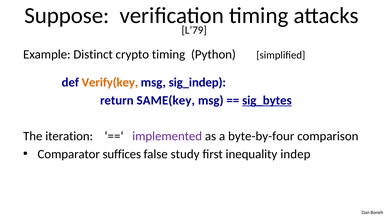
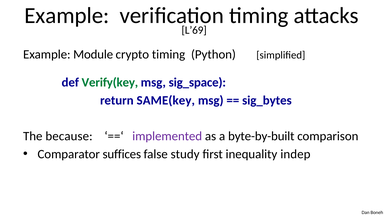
Suppose: Suppose -> Example (67, 16)
L’79: L’79 -> L’69 (194, 30)
Distinct: Distinct -> Module (93, 55)
Verify(key colour: orange -> green (110, 83)
sig_indep: sig_indep -> sig_space (197, 83)
sig_bytes underline: present -> none (267, 101)
iteration: iteration -> because (69, 137)
byte-by-four: byte-by-four -> byte-by-built (261, 137)
